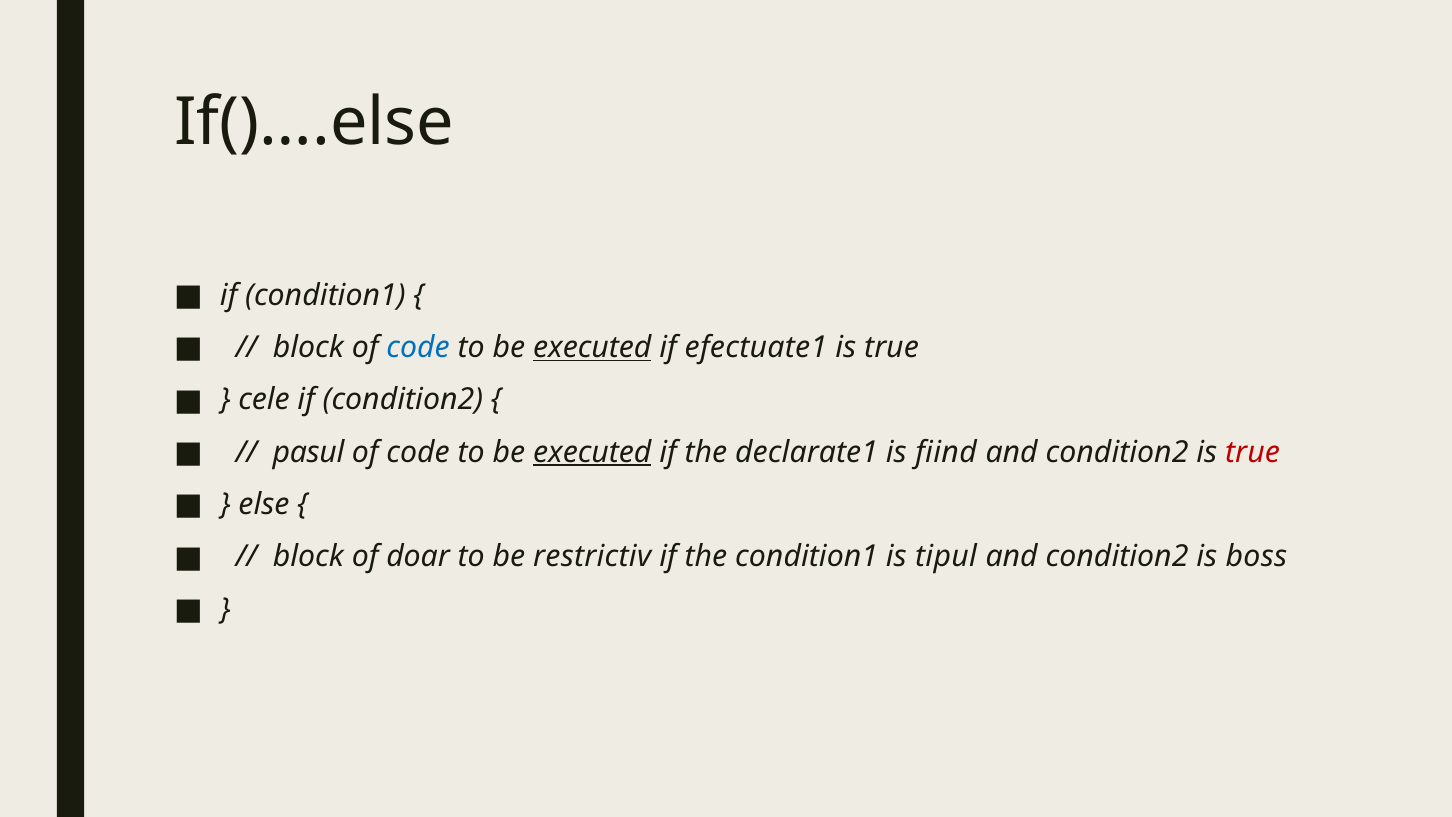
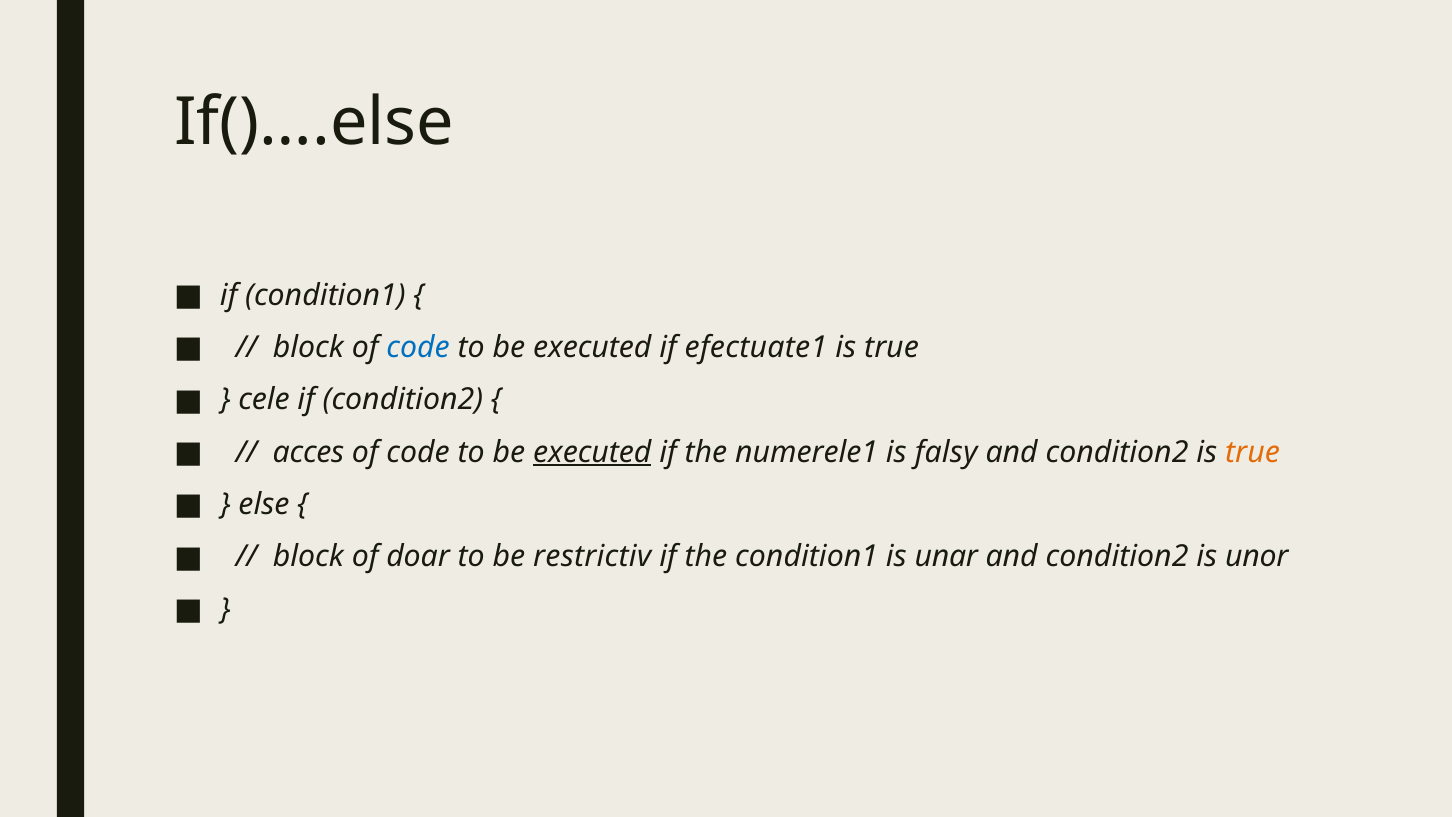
executed underline: present -> none (592, 347)
pasul: pasul -> acces (309, 452)
declarate1: declarate1 -> numerele1 (807, 452)
fiind: fiind -> falsy (946, 452)
true colour: red -> orange (1253, 452)
tipul: tipul -> unar (946, 557)
boss: boss -> unor (1257, 557)
